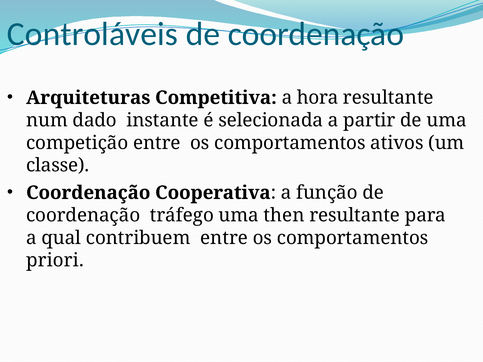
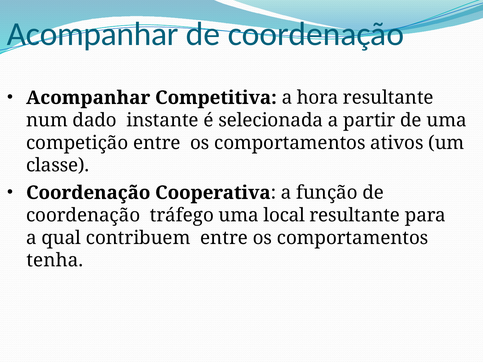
Controláveis: Controláveis -> Acompanhar (93, 34)
Arquiteturas: Arquiteturas -> Acompanhar (88, 98)
then: then -> local (284, 215)
priori: priori -> tenha (55, 261)
